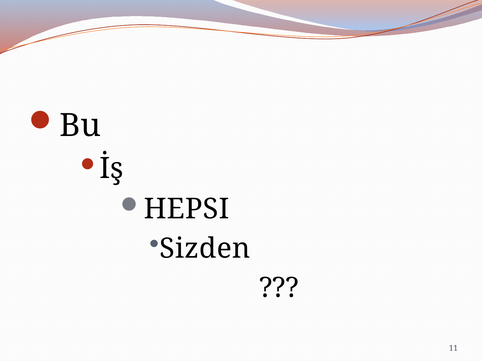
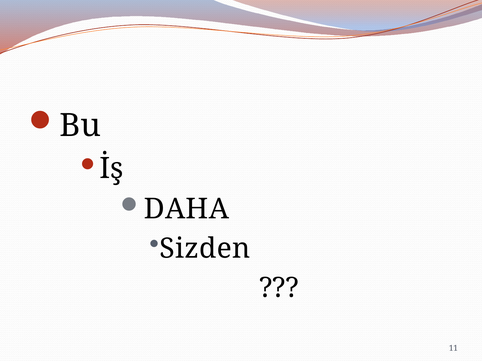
HEPSI: HEPSI -> DAHA (186, 209)
